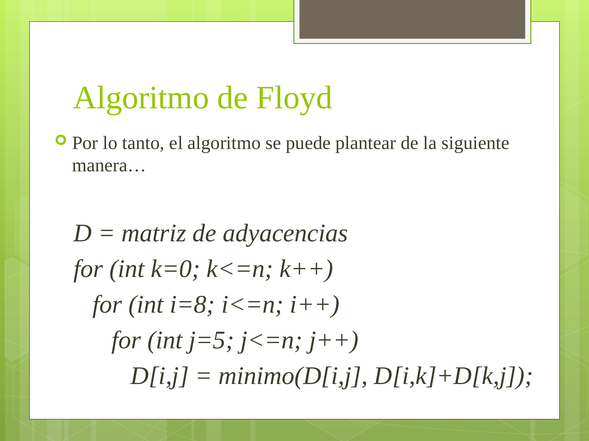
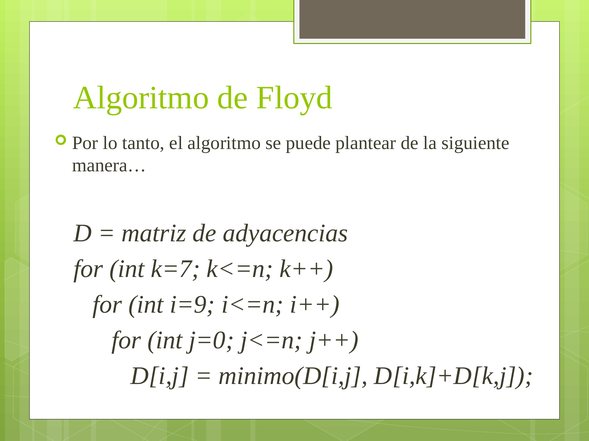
k=0: k=0 -> k=7 (176, 269)
i=8: i=8 -> i=9 (192, 305)
j=5: j=5 -> j=0 (212, 341)
